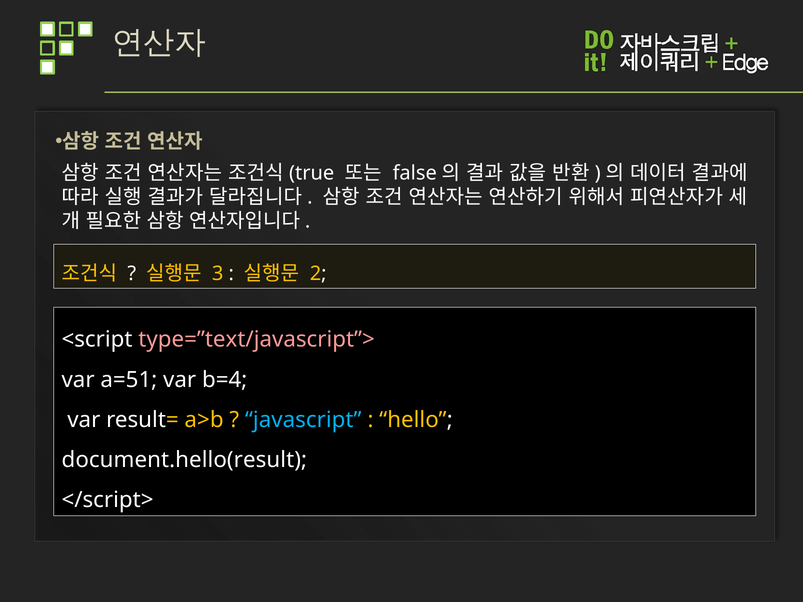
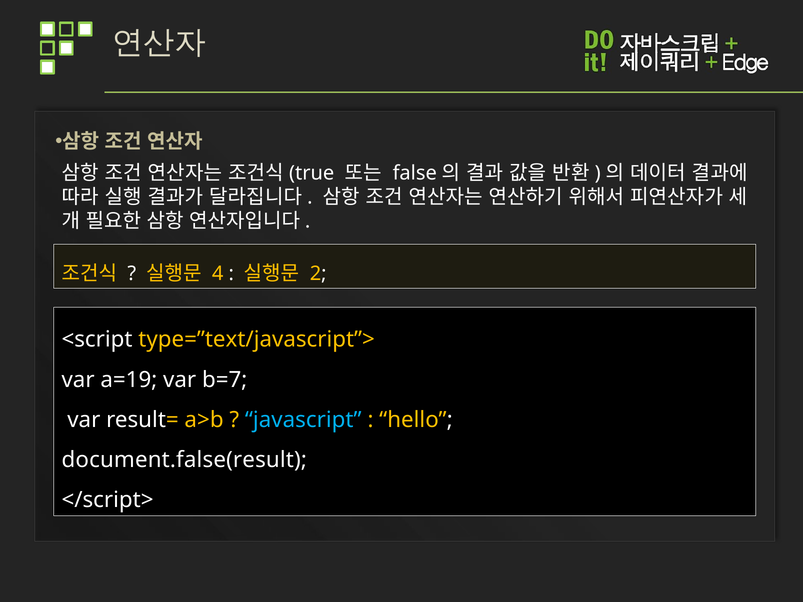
3: 3 -> 4 (218, 274)
type=”text/javascript”> colour: pink -> yellow (257, 340)
a=51: a=51 -> a=19 (129, 380)
b=4: b=4 -> b=7 (225, 380)
document.hello(result: document.hello(result -> document.false(result (184, 460)
